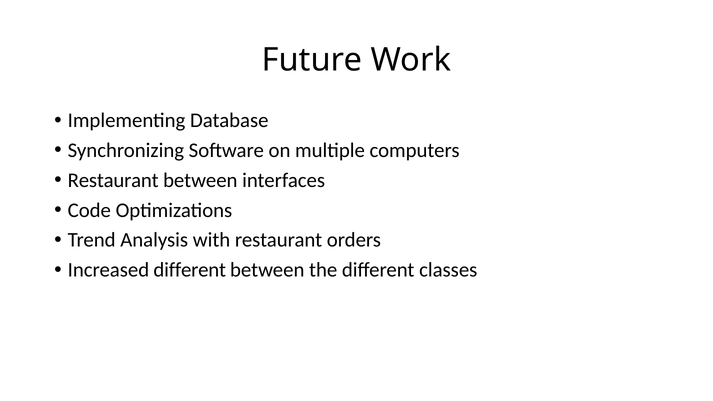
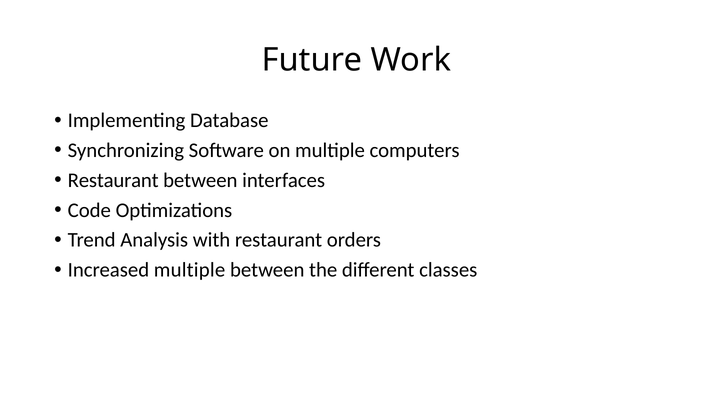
Increased different: different -> multiple (190, 270)
